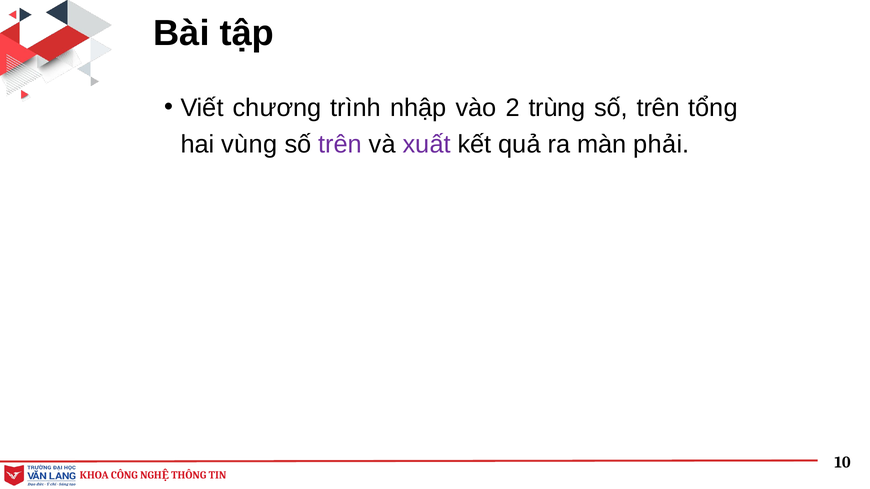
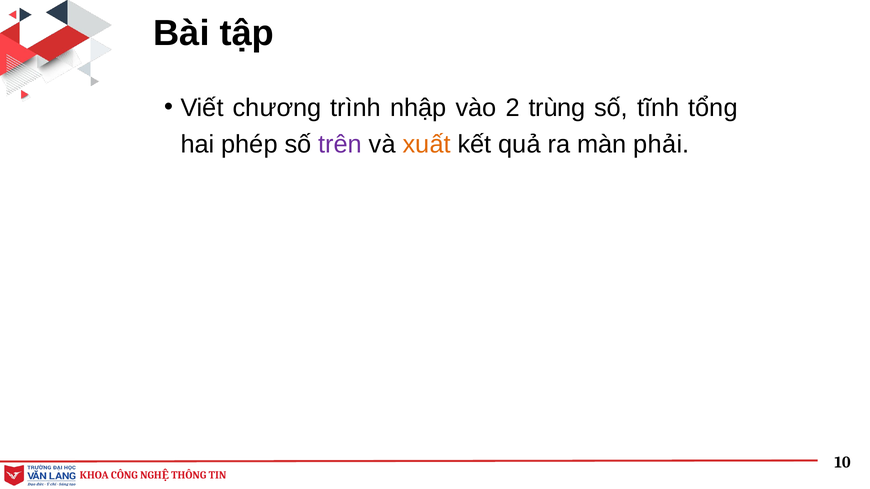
trên: trên -> tĩnh (658, 108)
vùng: vùng -> phép (249, 144)
xuất colour: purple -> orange (427, 144)
